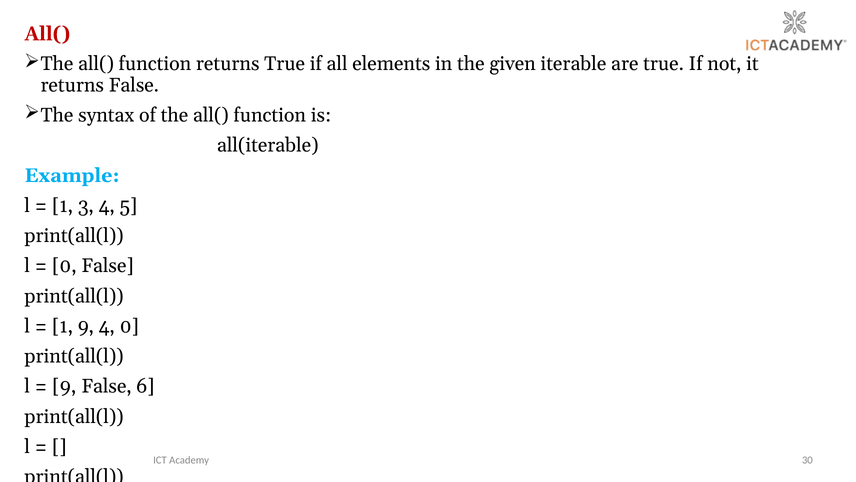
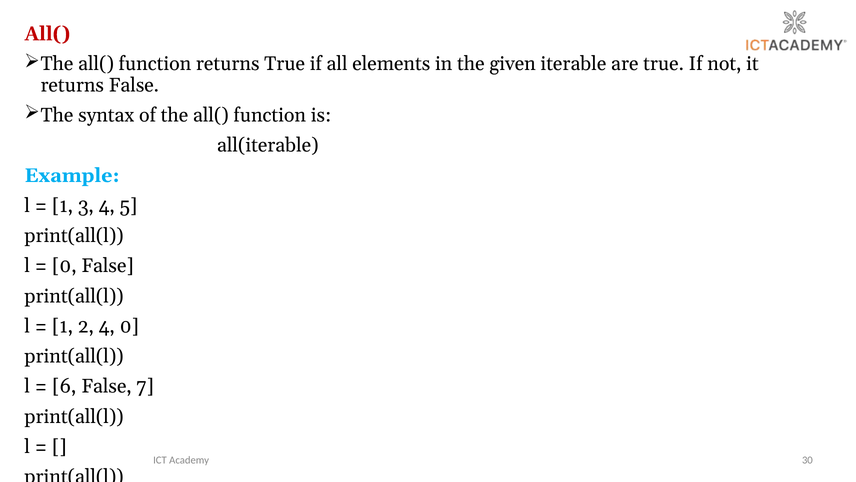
1 9: 9 -> 2 (86, 326)
9: 9 -> 6 (64, 386)
6: 6 -> 7 (145, 386)
